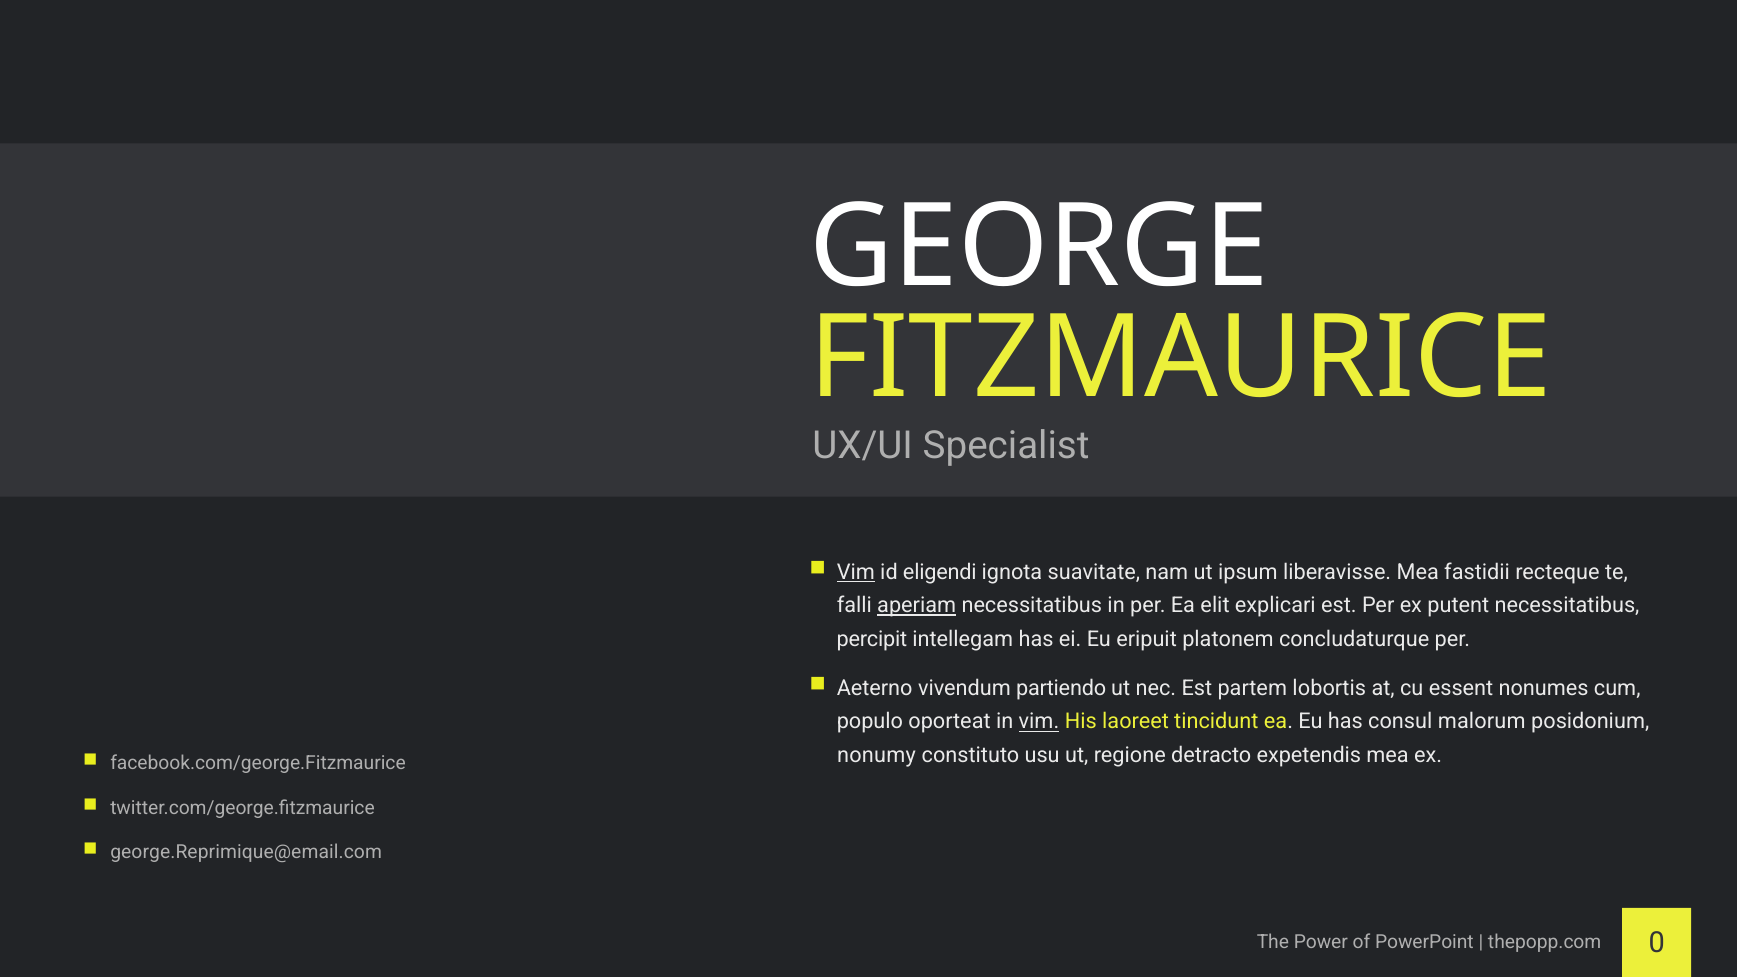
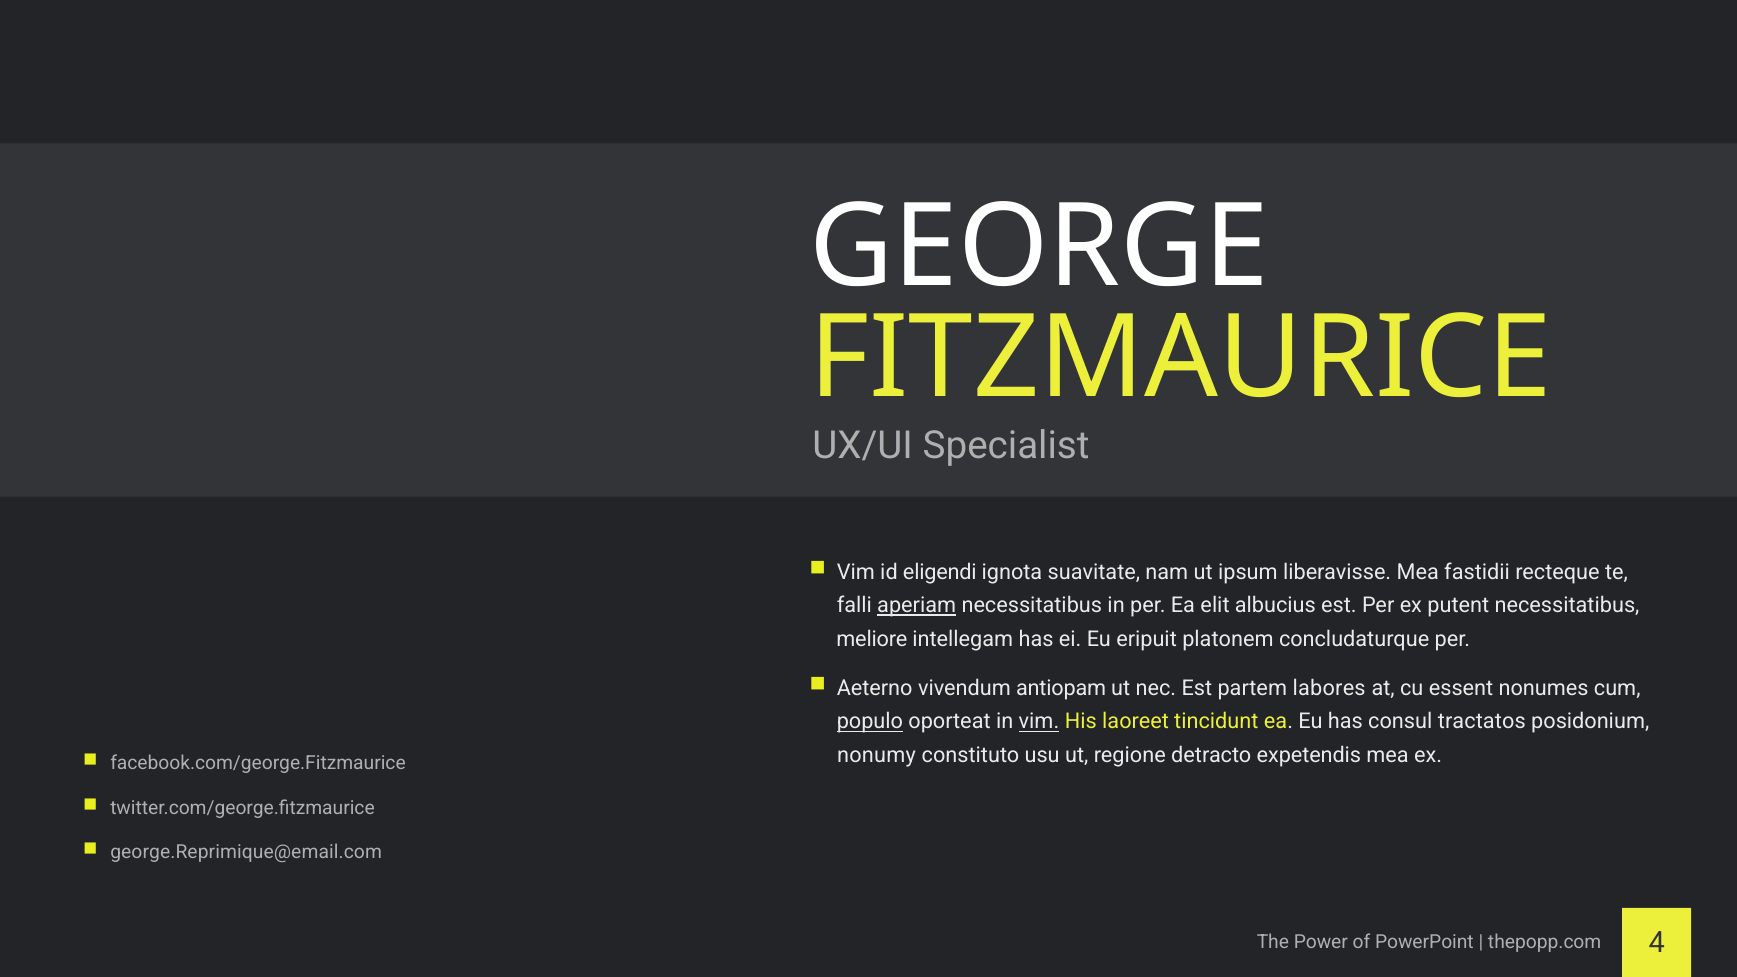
Vim underline: present -> none (856, 572)
explicari: explicari -> albucius (1275, 606)
percipit: percipit -> meliore (872, 640)
partiendo: partiendo -> antiopam (1061, 688)
lobortis: lobortis -> labores (1329, 688)
populo underline: none -> present (870, 722)
malorum: malorum -> tractatos (1482, 722)
0: 0 -> 4 (1657, 943)
